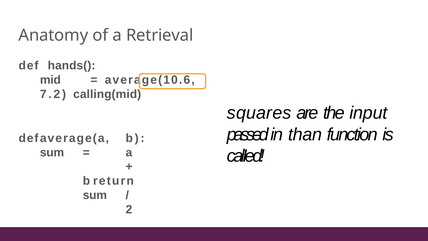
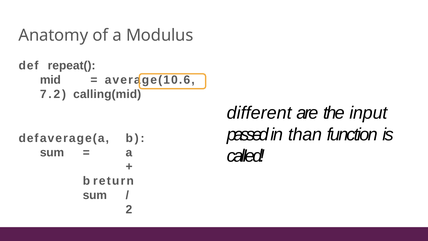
Retrieval: Retrieval -> Modulus (160, 35)
hands(: hands( -> repeat( (72, 65)
squares: squares -> different (259, 113)
